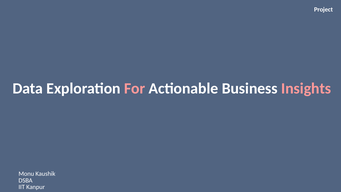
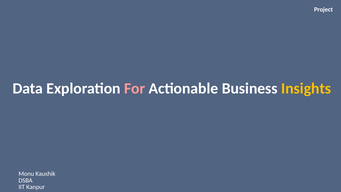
Insights colour: pink -> yellow (306, 88)
